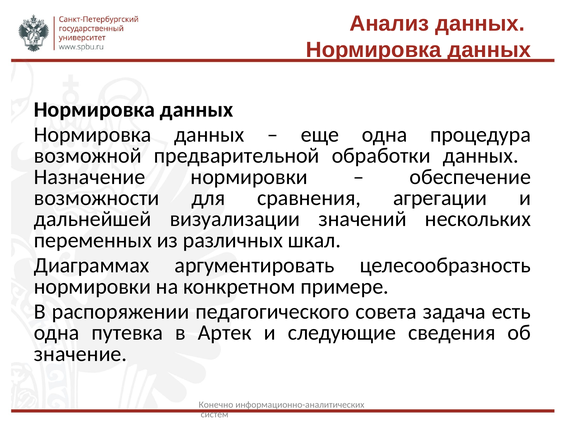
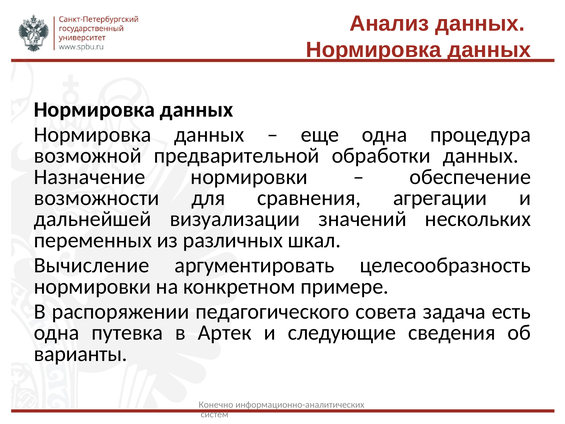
Диаграммах: Диаграммах -> Вычисление (92, 265)
значение: значение -> варианты (81, 354)
